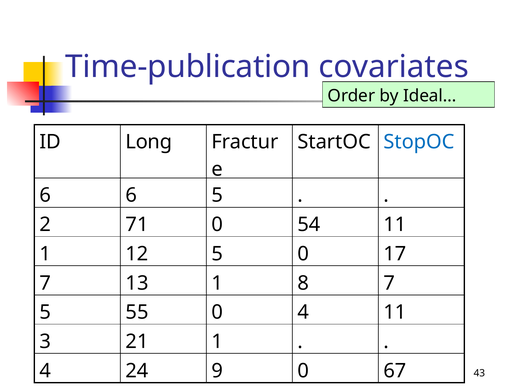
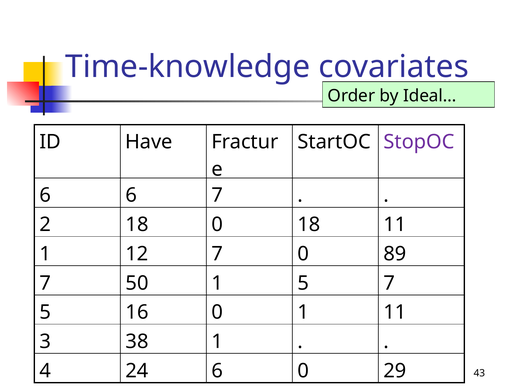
Time-publication: Time-publication -> Time-knowledge (188, 67)
Long: Long -> Have (149, 142)
StopOC colour: blue -> purple (419, 142)
6 5: 5 -> 7 (217, 195)
2 71: 71 -> 18 (137, 225)
0 54: 54 -> 18 (309, 225)
12 5: 5 -> 7 (217, 254)
17: 17 -> 89 (395, 254)
13: 13 -> 50 (137, 283)
1 8: 8 -> 5 (303, 283)
55: 55 -> 16 (137, 312)
0 4: 4 -> 1 (303, 312)
21: 21 -> 38 (137, 342)
24 9: 9 -> 6 (217, 371)
67: 67 -> 29 (395, 371)
